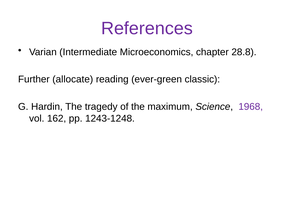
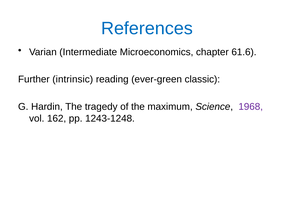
References colour: purple -> blue (147, 28)
28.8: 28.8 -> 61.6 (244, 52)
allocate: allocate -> intrinsic (73, 80)
